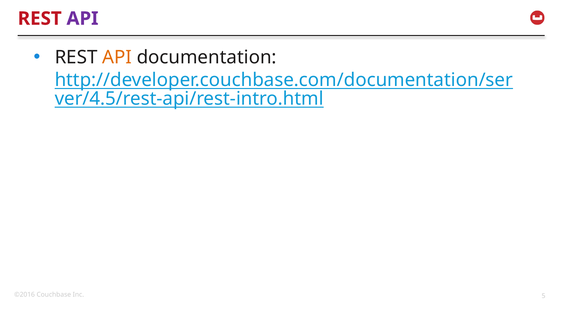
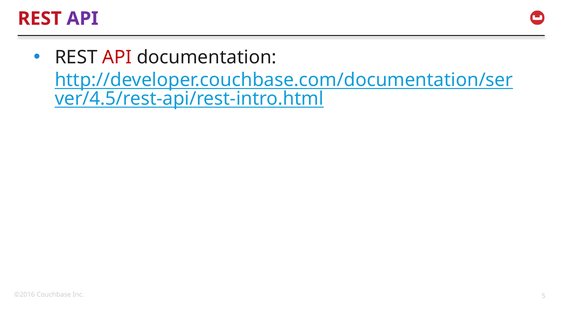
API colour: orange -> red (117, 57)
